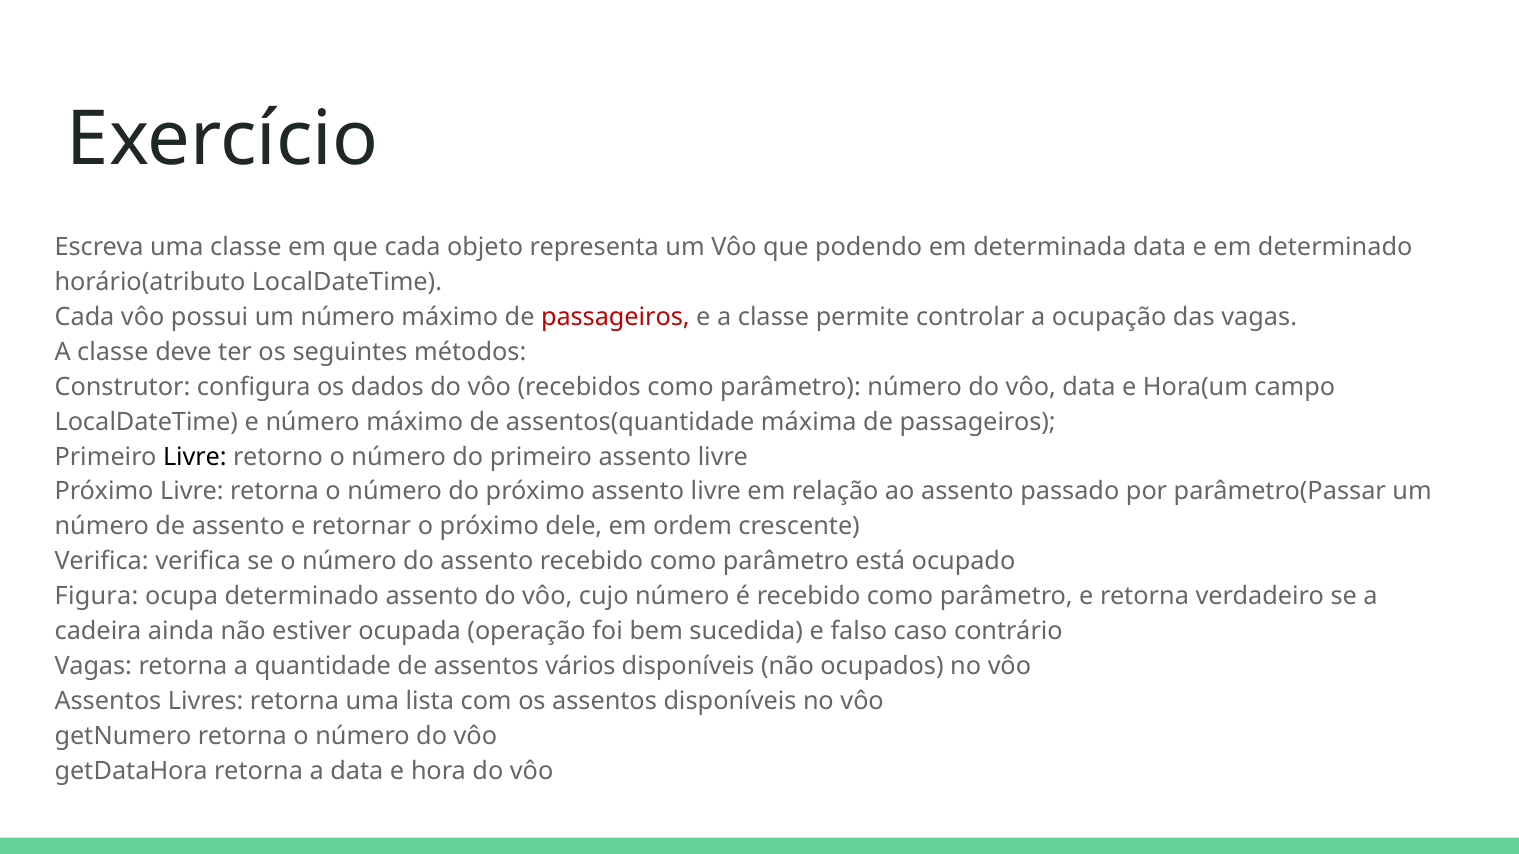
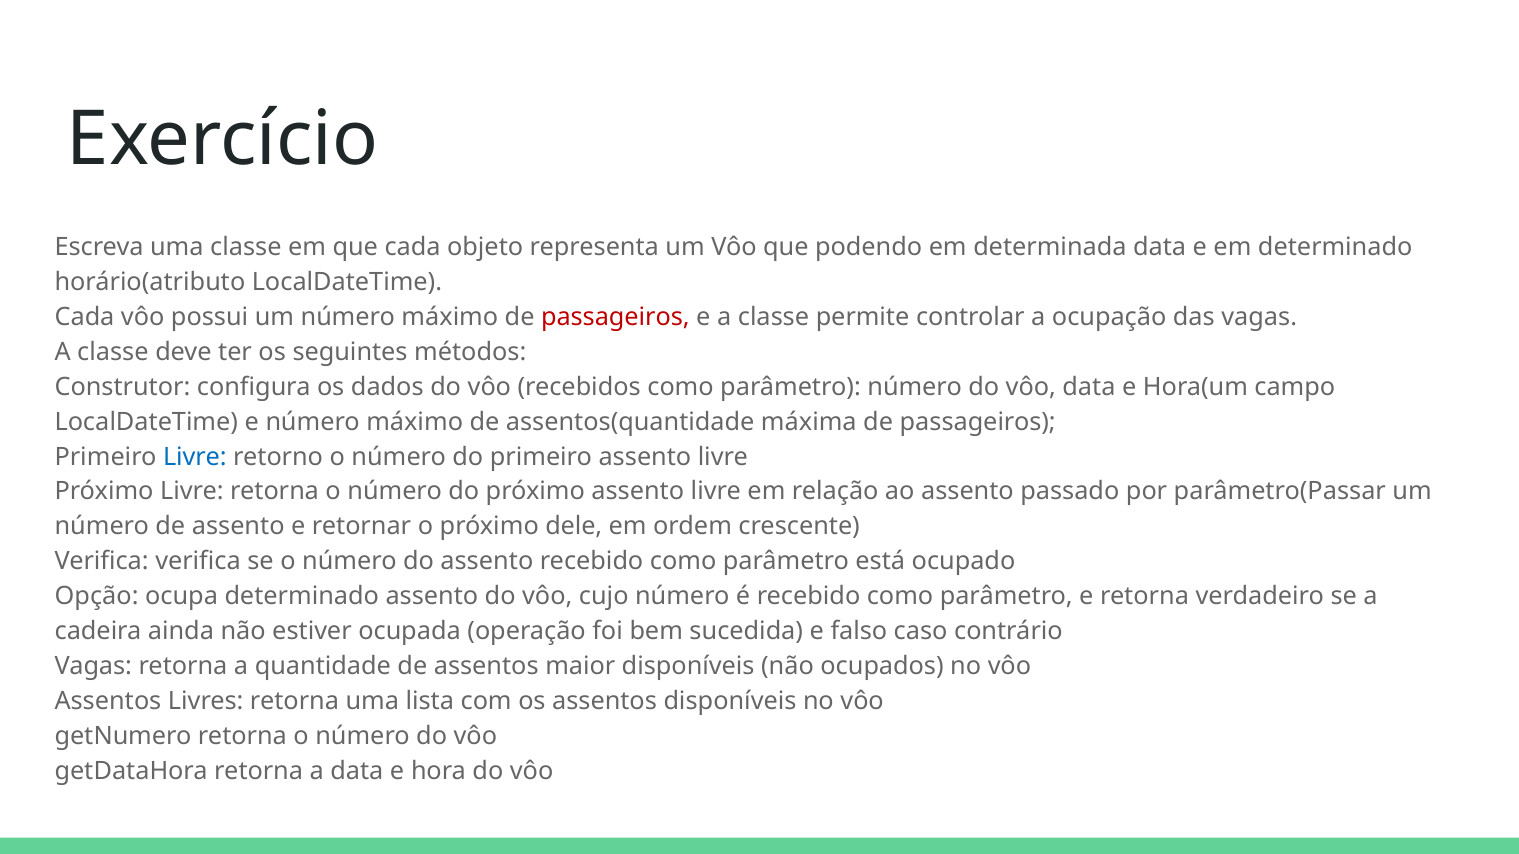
Livre colour: black -> blue (195, 457)
Figura: Figura -> Opção (97, 597)
vários: vários -> maior (580, 666)
